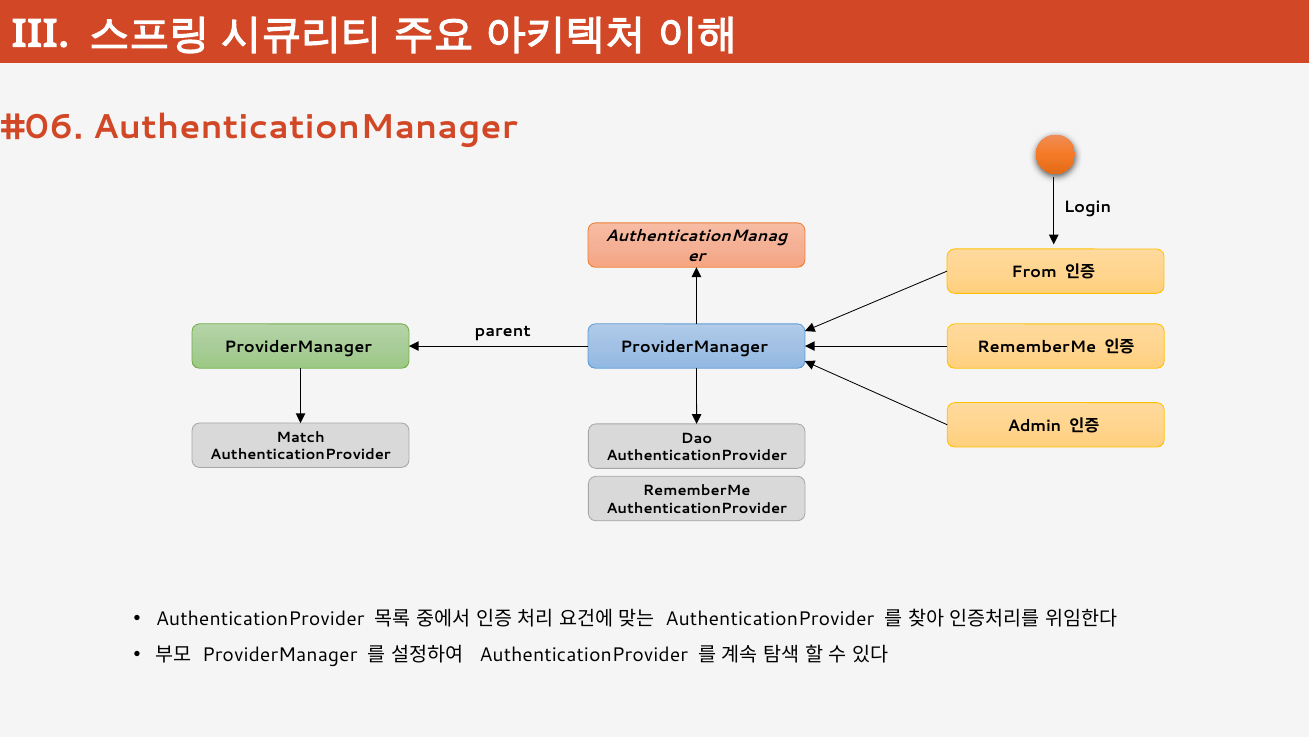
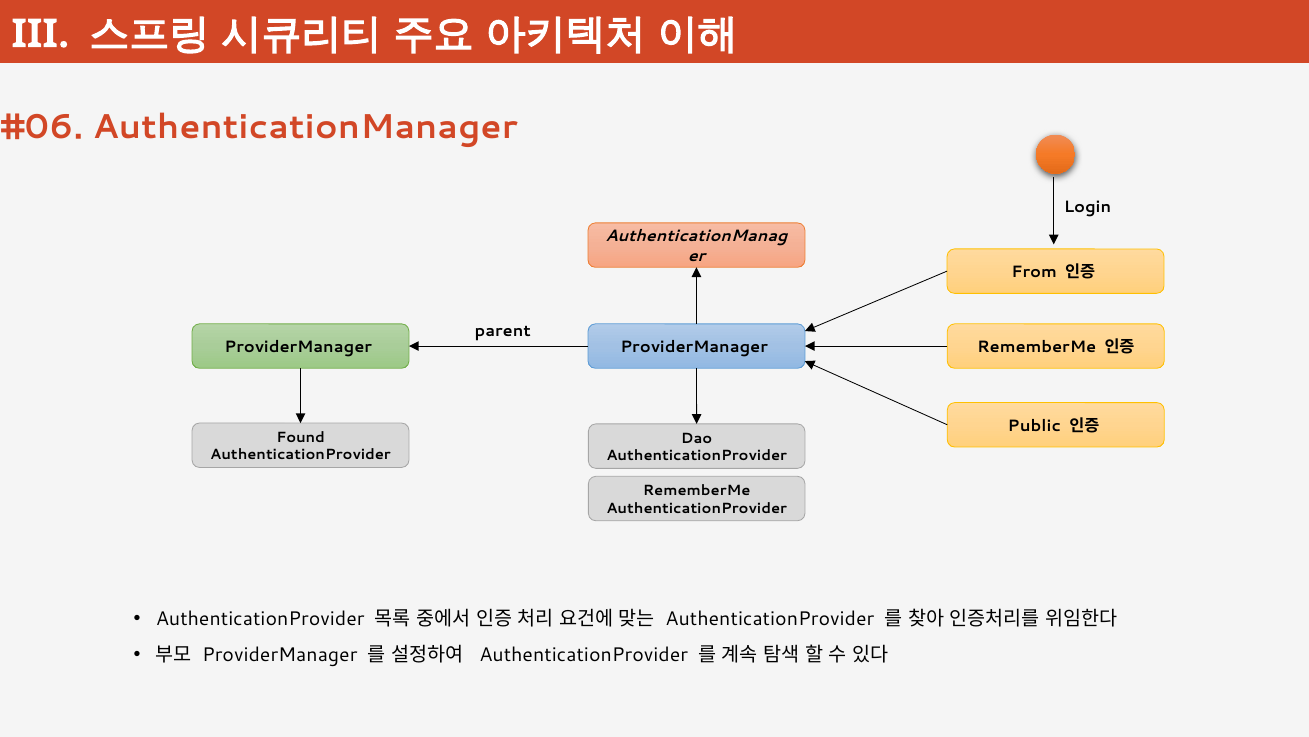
Admin: Admin -> Public (1034, 426)
Match: Match -> Found (301, 437)
